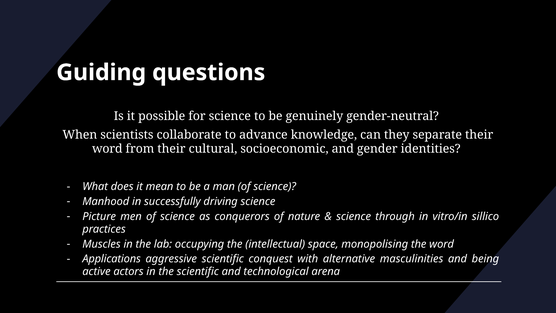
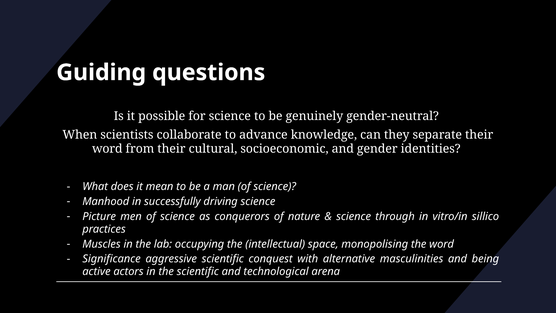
Applications: Applications -> Significance (112, 259)
